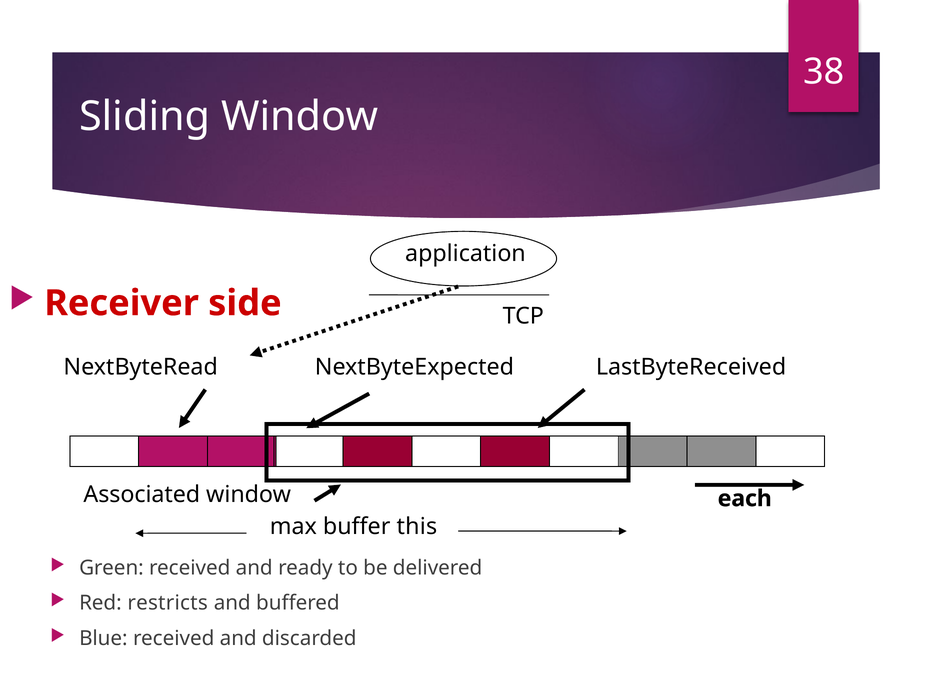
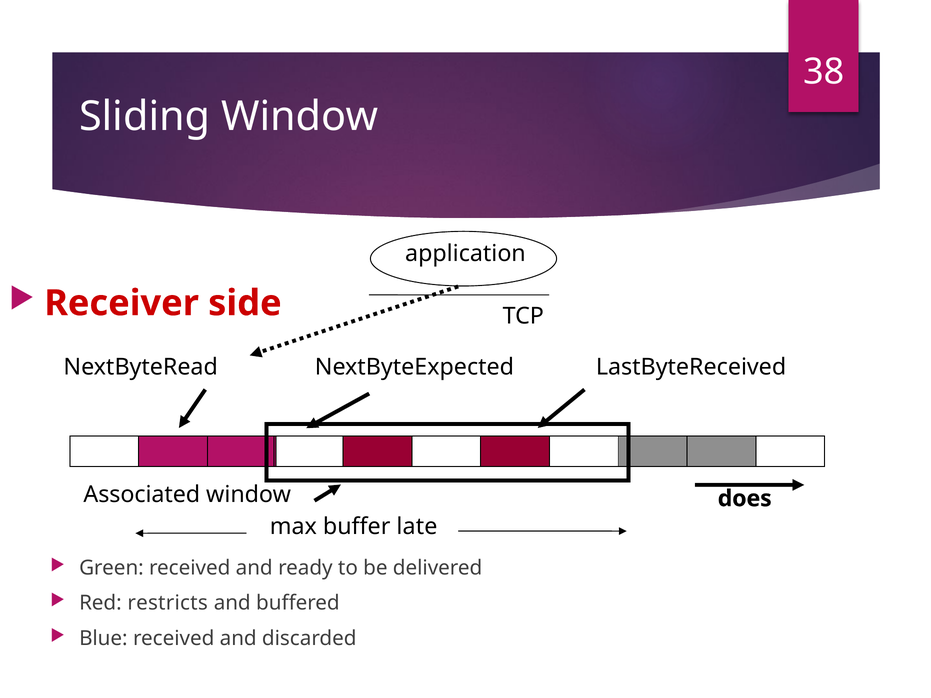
each: each -> does (745, 499)
this: this -> late (417, 527)
